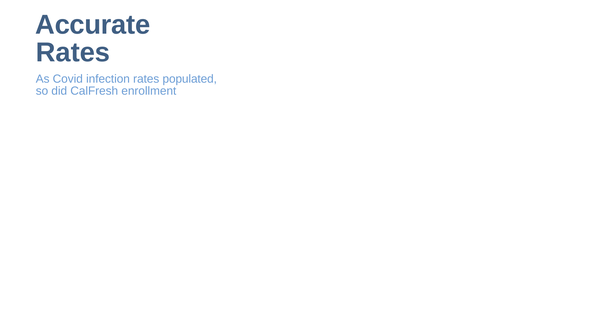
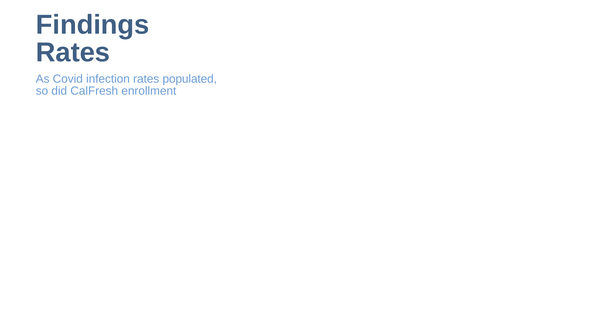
Accurate: Accurate -> Findings (93, 25)
